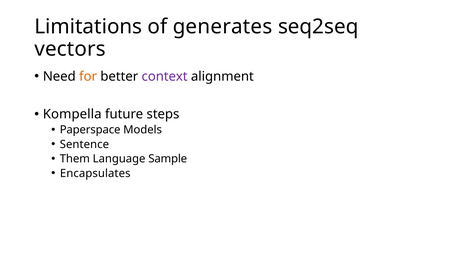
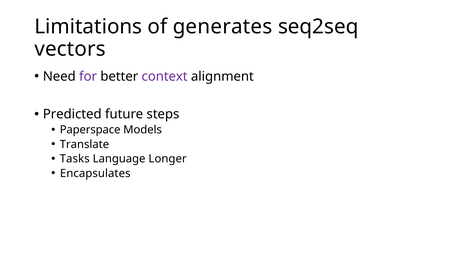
for colour: orange -> purple (88, 76)
Kompella: Kompella -> Predicted (72, 114)
Sentence: Sentence -> Translate (84, 144)
Them: Them -> Tasks (75, 159)
Sample: Sample -> Longer (168, 159)
